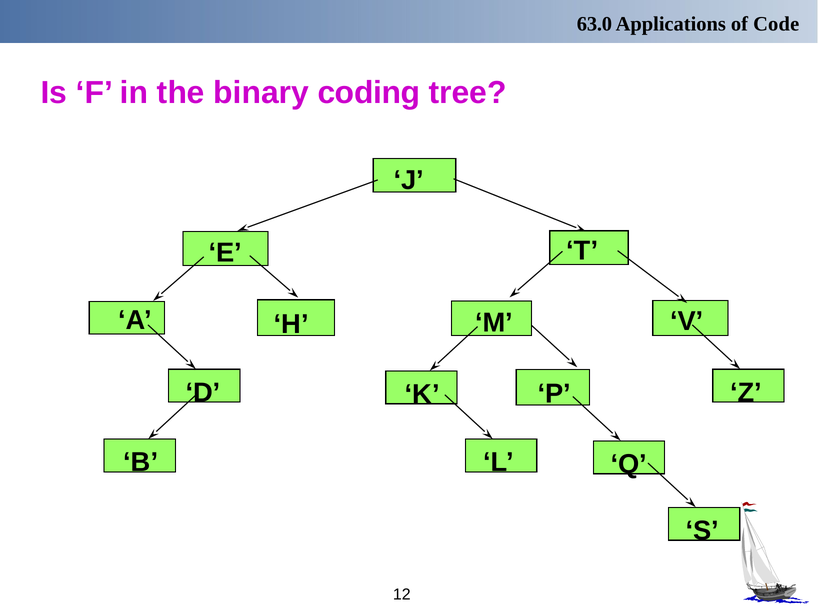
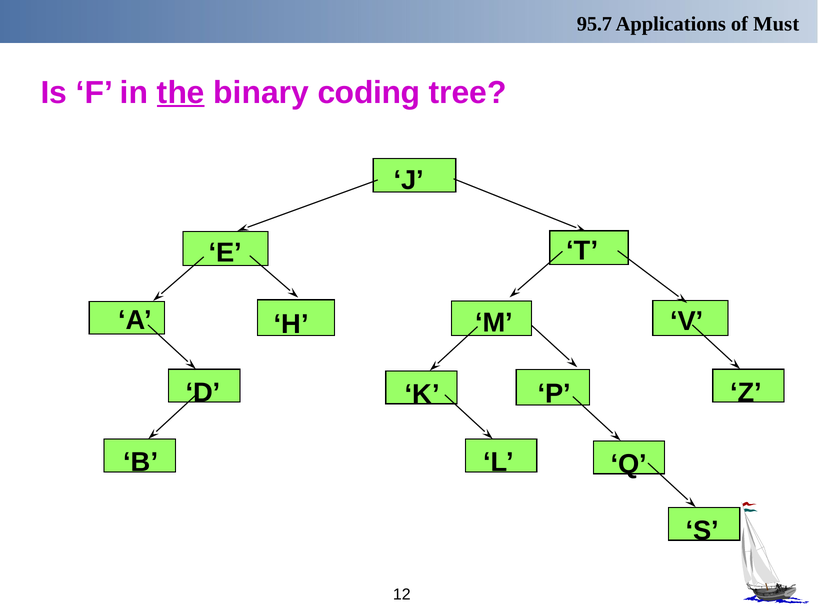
63.0: 63.0 -> 95.7 (594, 24)
Code: Code -> Must (776, 24)
the underline: none -> present (181, 93)
